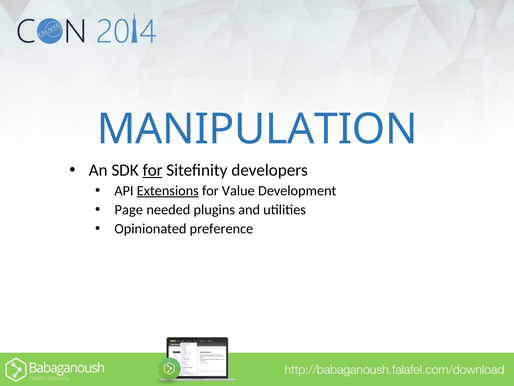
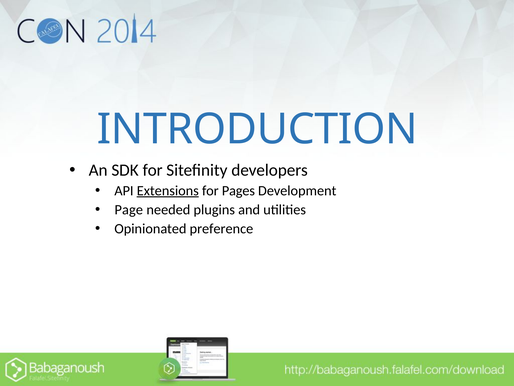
MANIPULATION: MANIPULATION -> INTRODUCTION (257, 129)
for underline: present -> none (153, 170)
Value: Value -> Pages (238, 190)
